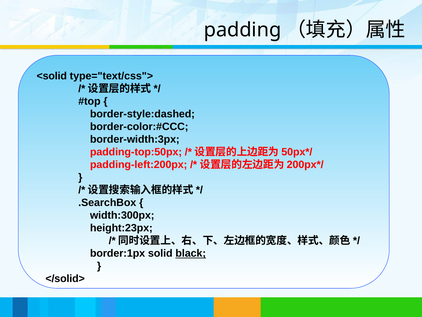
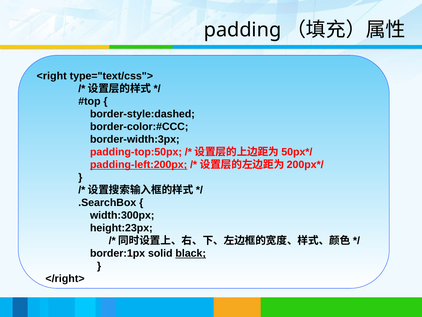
<solid: <solid -> <right (52, 76)
padding-left:200px underline: none -> present (139, 164)
</solid>: </solid> -> </right> (65, 278)
